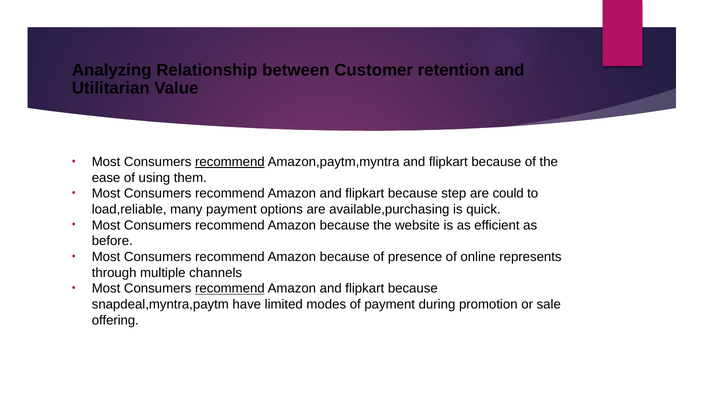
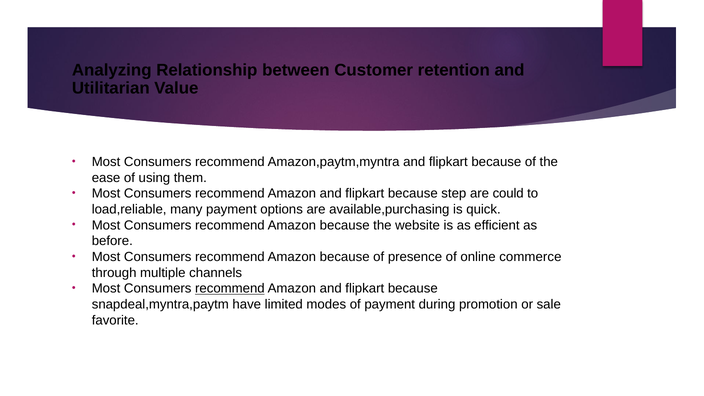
recommend underline: present -> none (230, 162)
represents: represents -> commerce (530, 257)
offering: offering -> favorite (115, 320)
